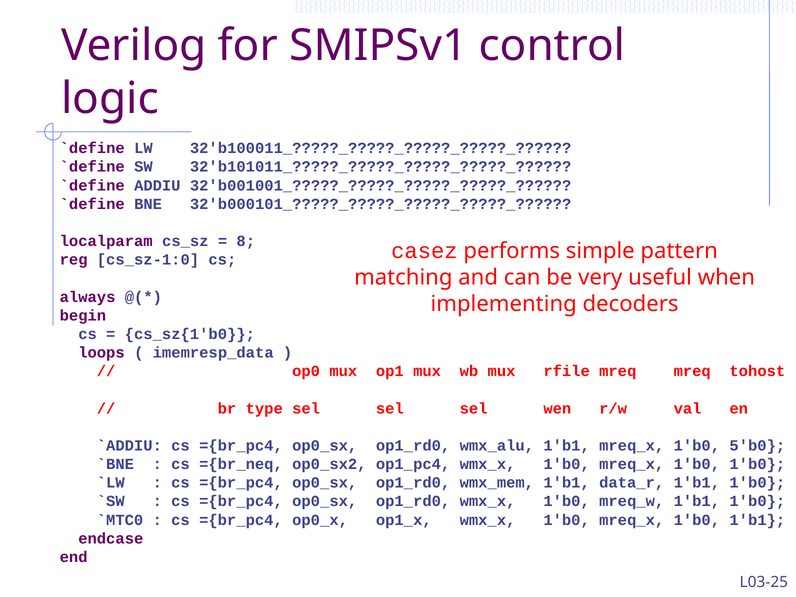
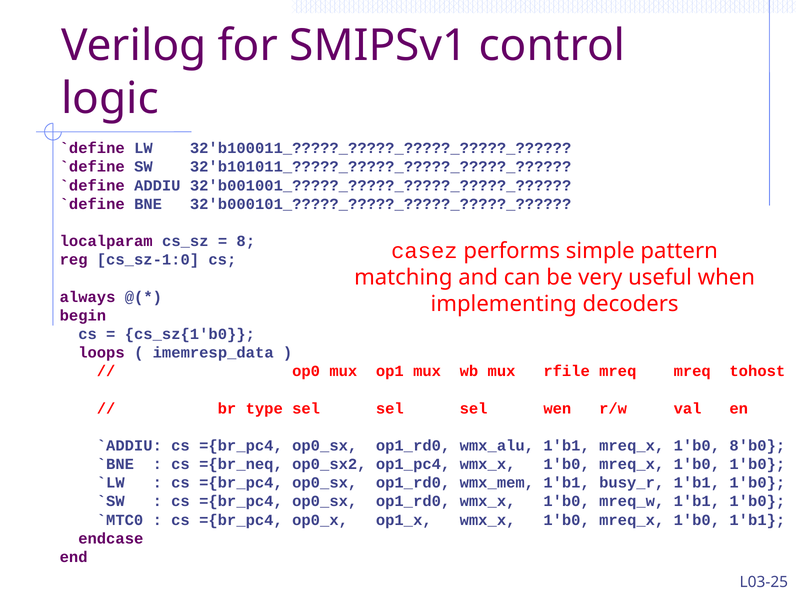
5'b0: 5'b0 -> 8'b0 (757, 446)
data_r: data_r -> busy_r (632, 483)
